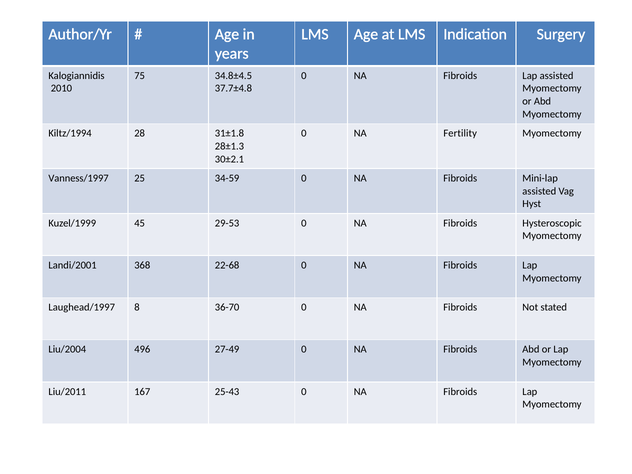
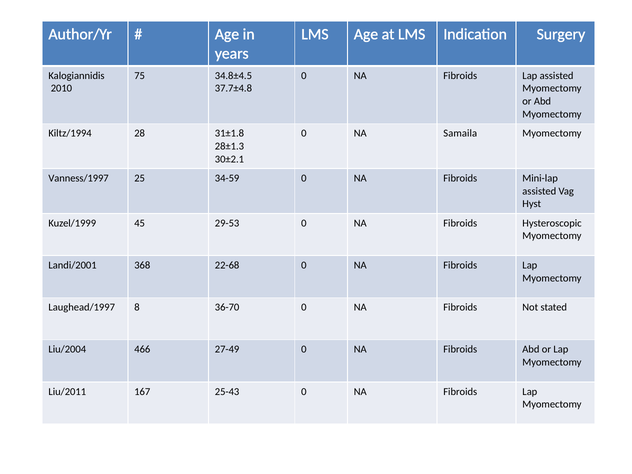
Fertility: Fertility -> Samaila (460, 133)
496: 496 -> 466 (142, 349)
